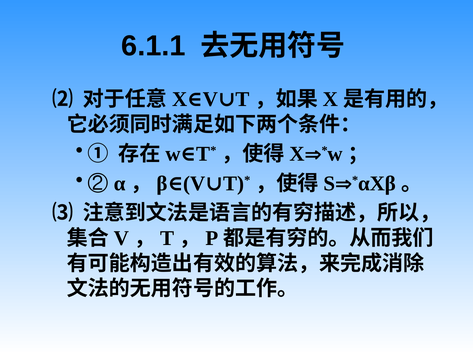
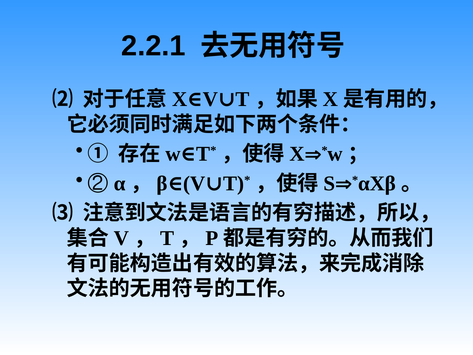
6.1.1: 6.1.1 -> 2.2.1 (153, 46)
